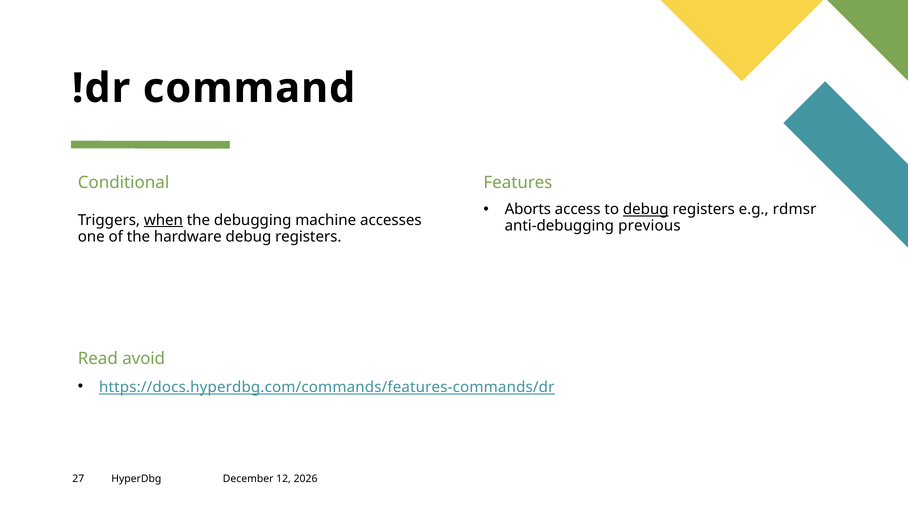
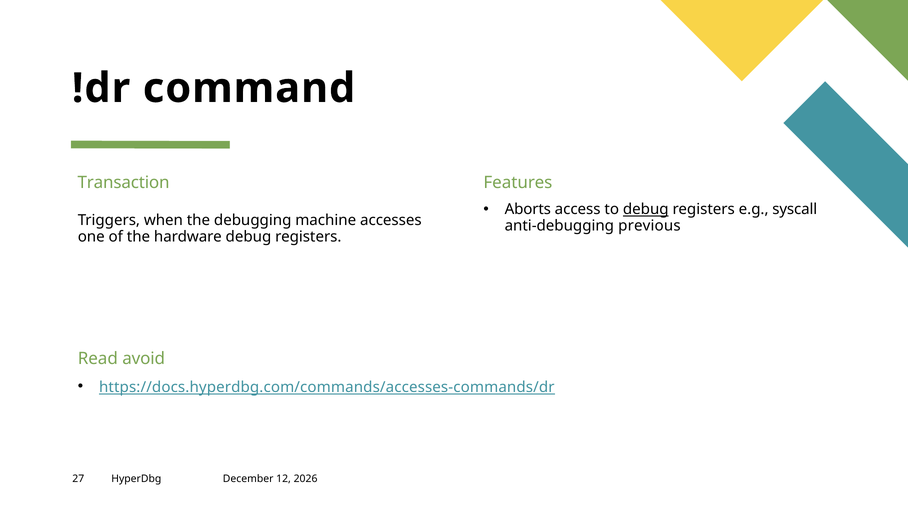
Conditional: Conditional -> Transaction (124, 183)
rdmsr: rdmsr -> syscall (795, 209)
when underline: present -> none (163, 220)
https://docs.hyperdbg.com/commands/features-commands/dr: https://docs.hyperdbg.com/commands/features-commands/dr -> https://docs.hyperdbg.com/commands/accesses-commands/dr (327, 387)
